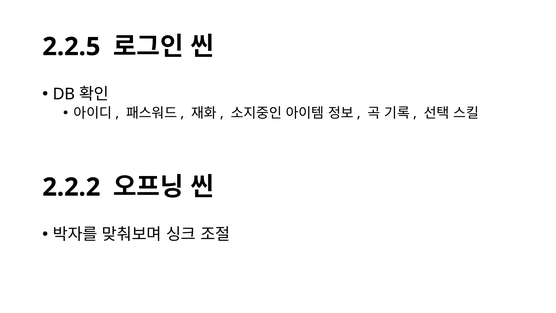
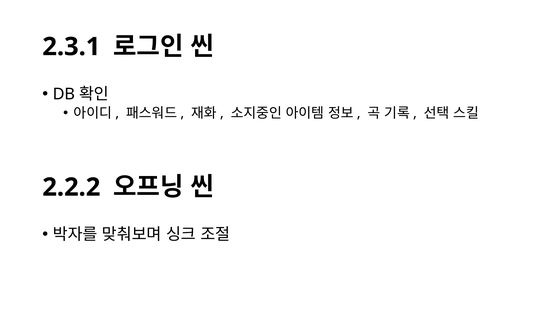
2.2.5: 2.2.5 -> 2.3.1 (71, 47)
